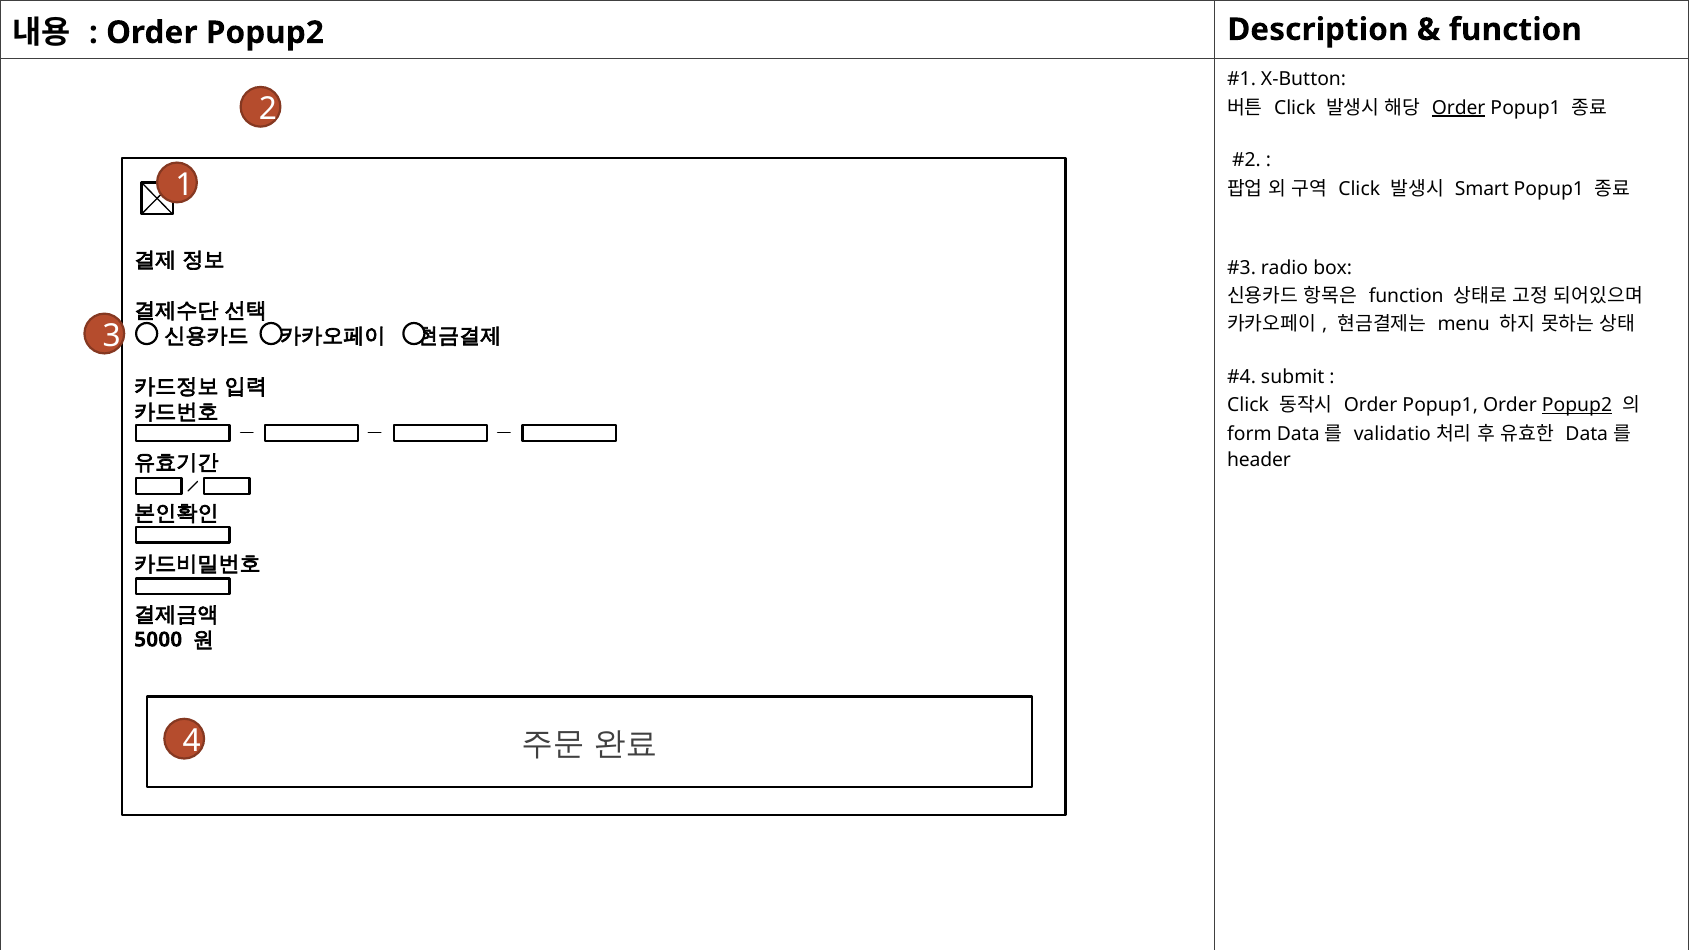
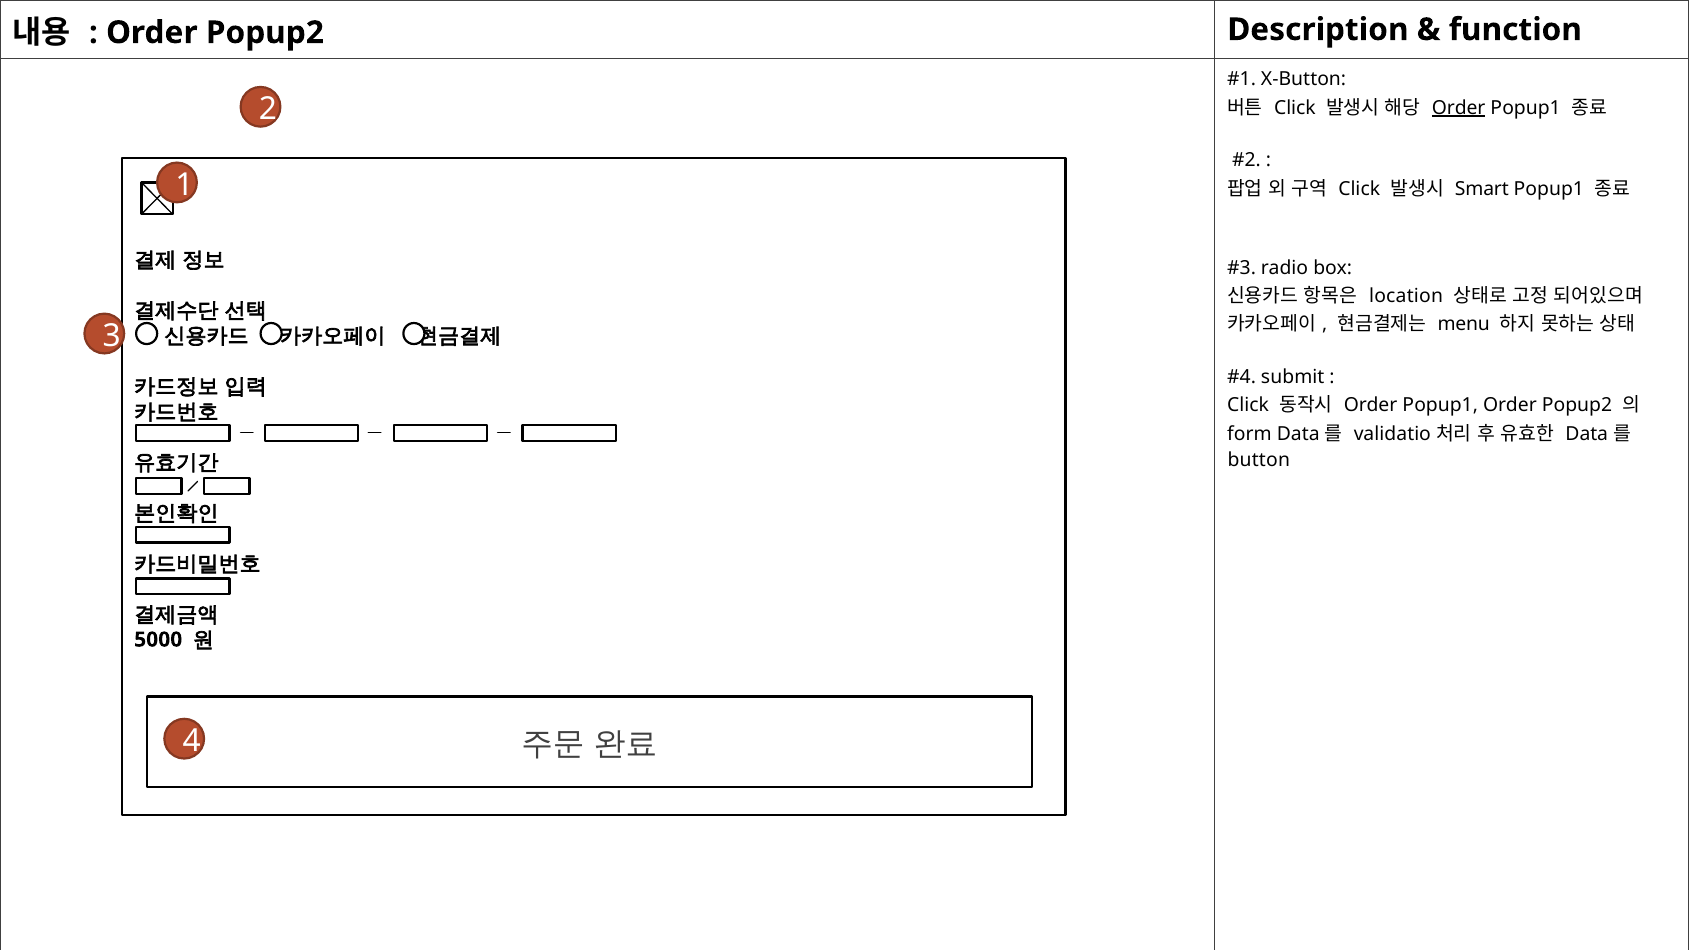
function: function -> location (1406, 296)
Popup2 underline: present -> none (1577, 405)
header: header -> button (1259, 460)
